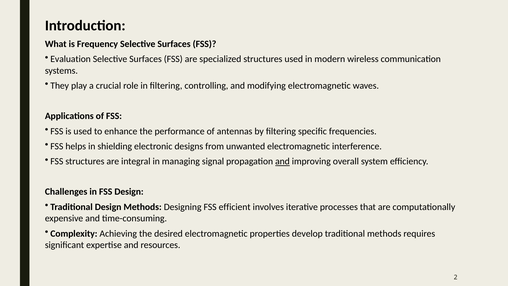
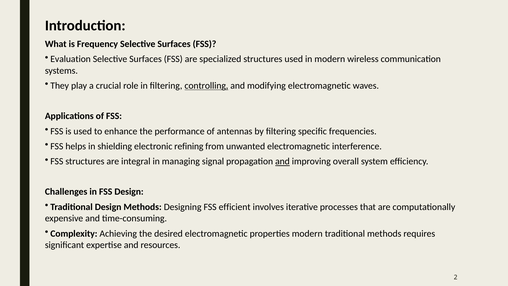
controlling underline: none -> present (206, 86)
designs: designs -> refining (189, 146)
properties develop: develop -> modern (307, 233)
